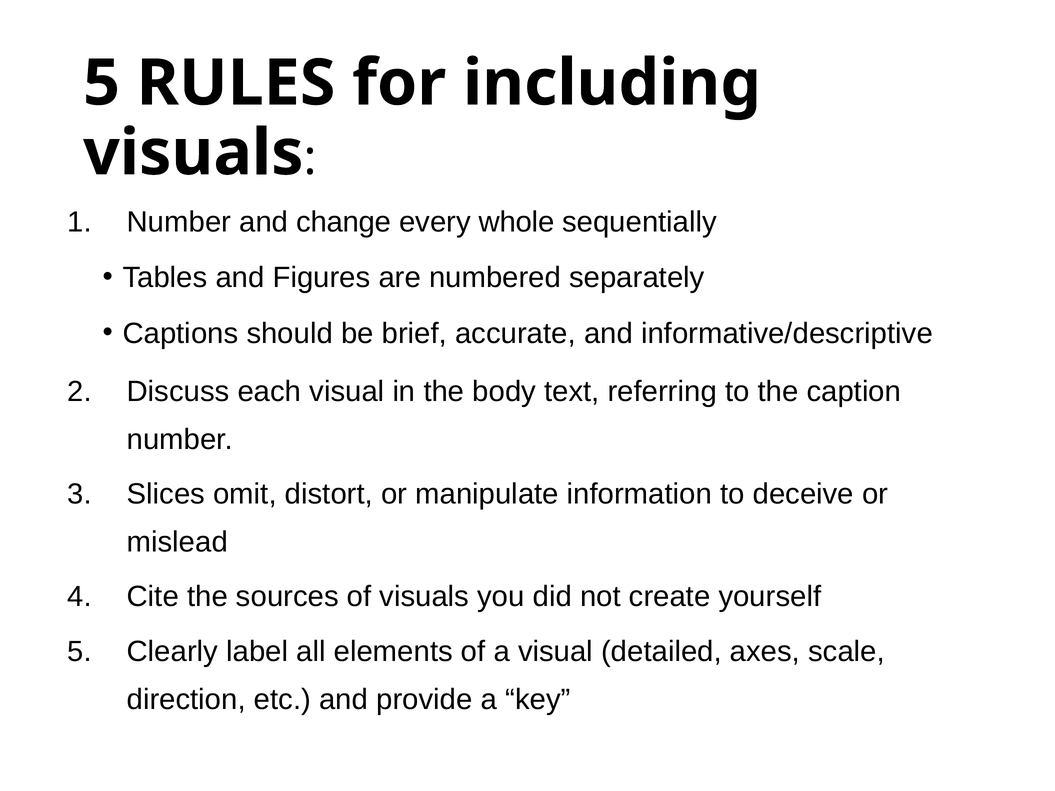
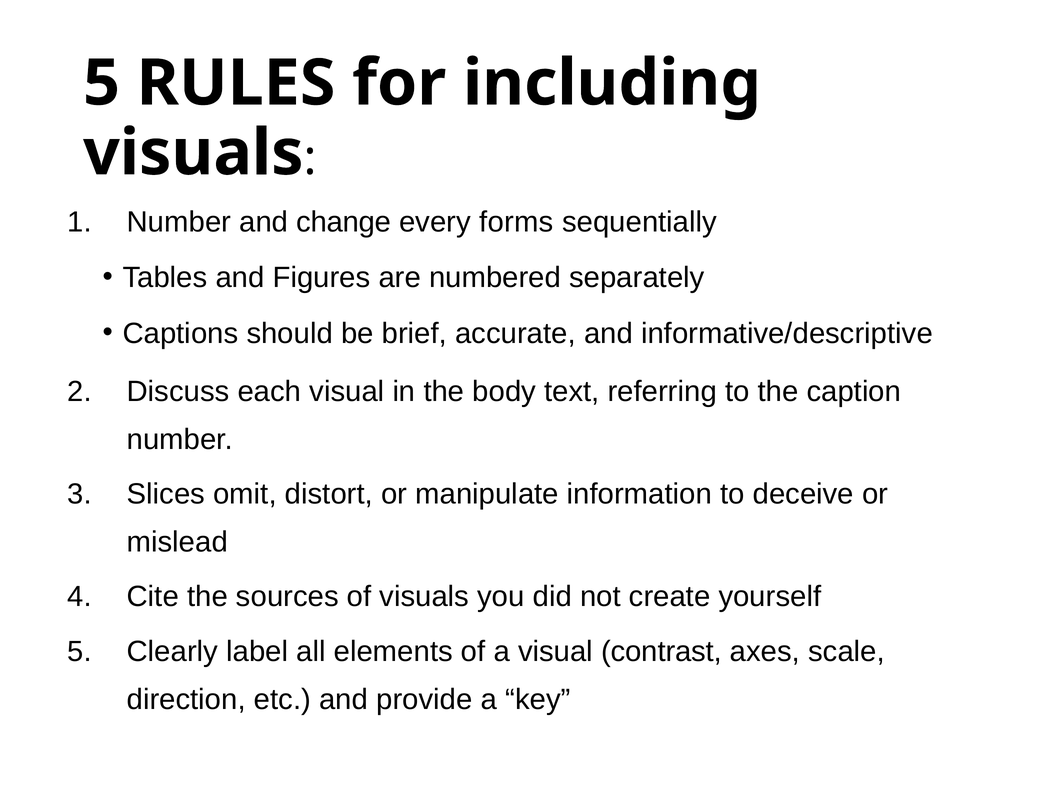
whole: whole -> forms (516, 222)
detailed: detailed -> contrast (662, 652)
